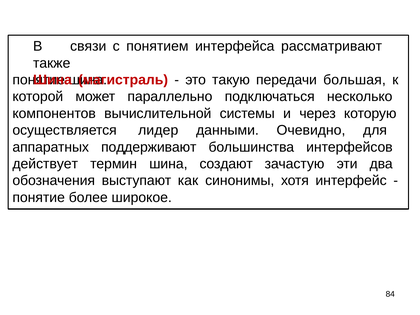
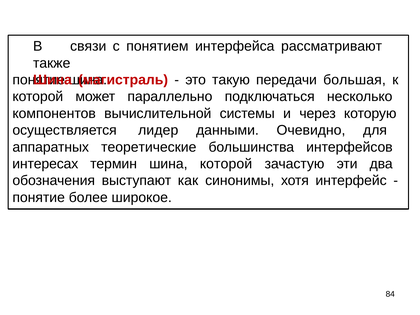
поддерживают: поддерживают -> теоретические (149, 147)
действует: действует -> интересах (45, 164)
шина создают: создают -> которой (226, 164)
